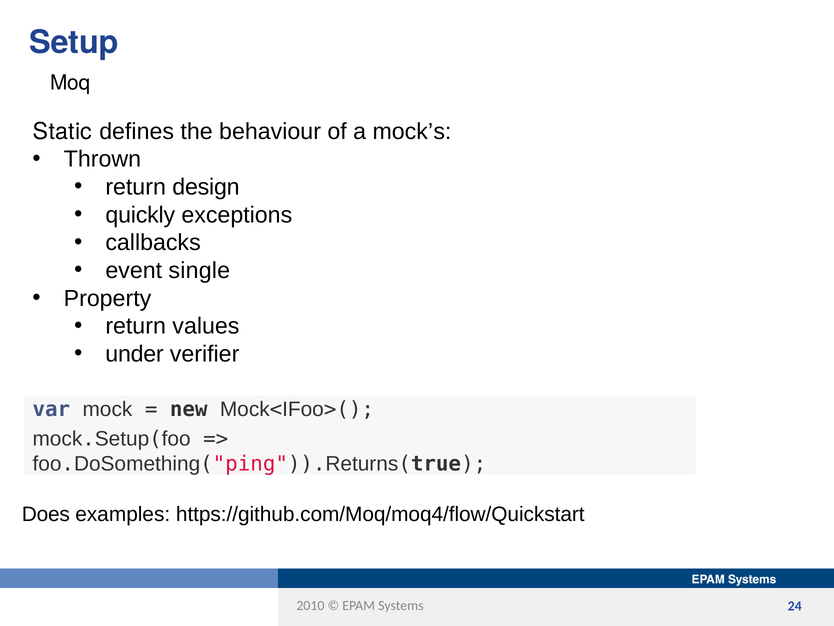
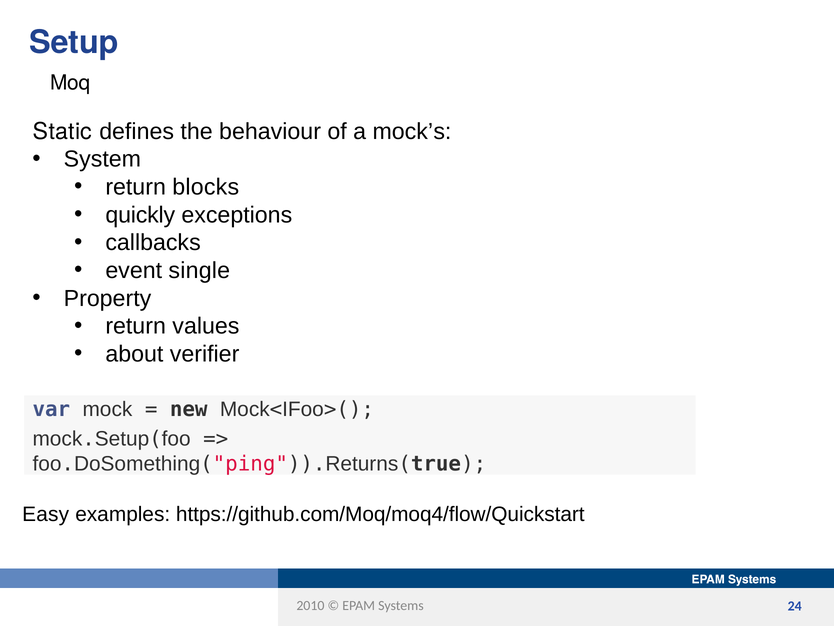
Thrown: Thrown -> System (102, 159)
design: design -> blocks (206, 187)
under: under -> about (134, 354)
Does: Does -> Easy (46, 514)
